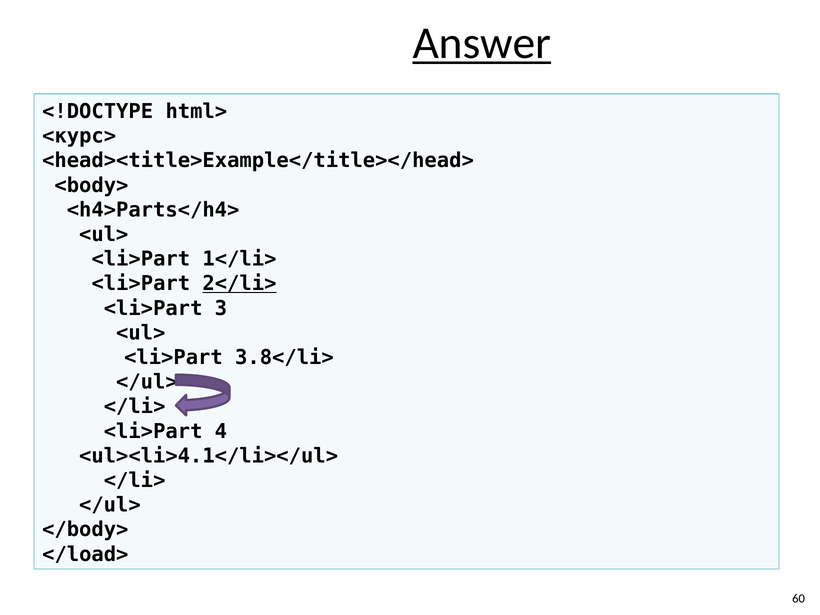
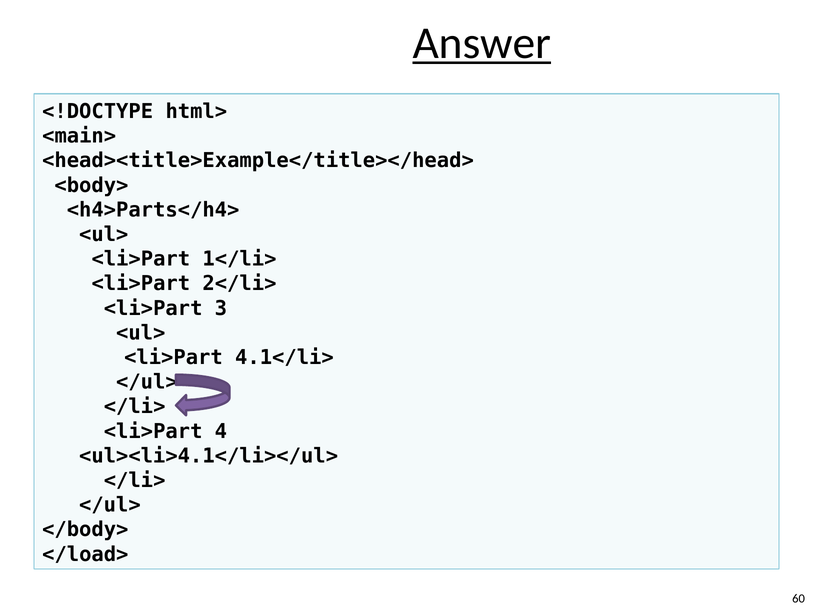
<курс>: <курс> -> <main> (79, 136)
2</li> underline: present -> none (239, 284)
3.8</li>: 3.8</li> -> 4.1</li> (284, 357)
